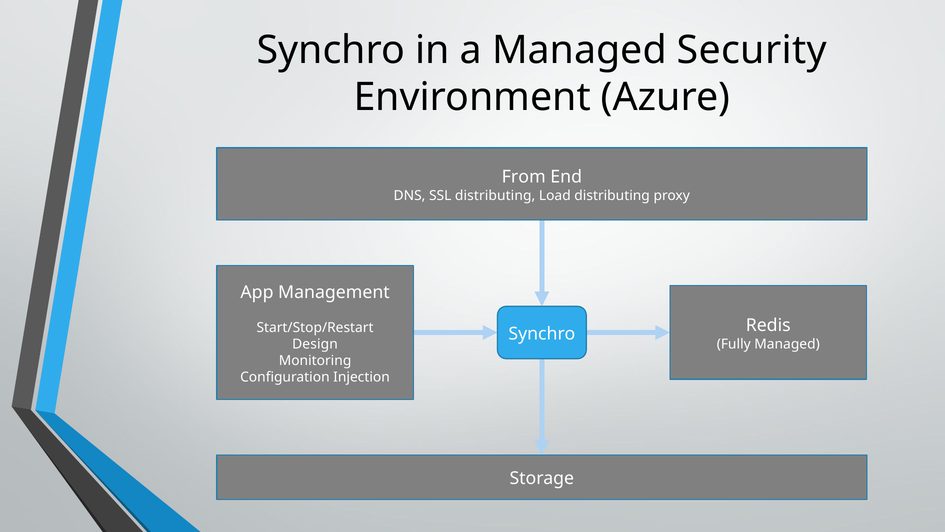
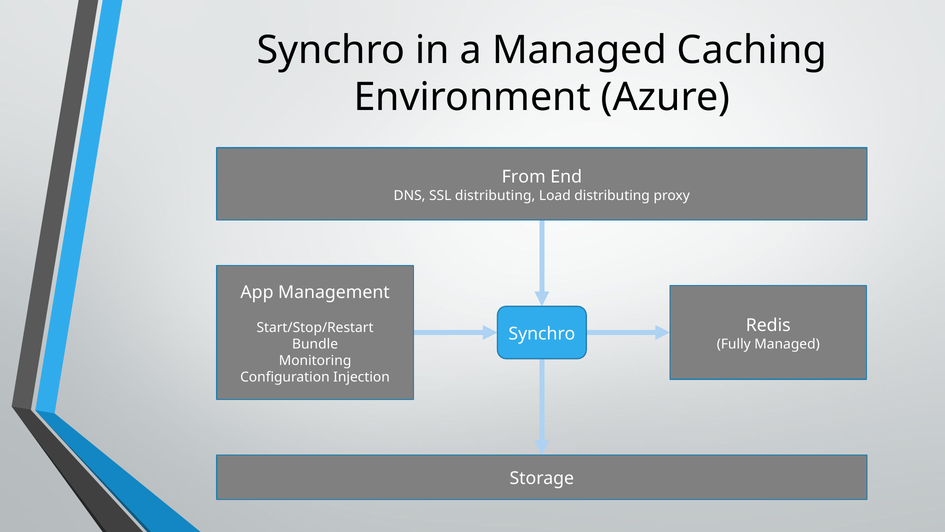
Security: Security -> Caching (752, 50)
Design: Design -> Bundle (315, 344)
